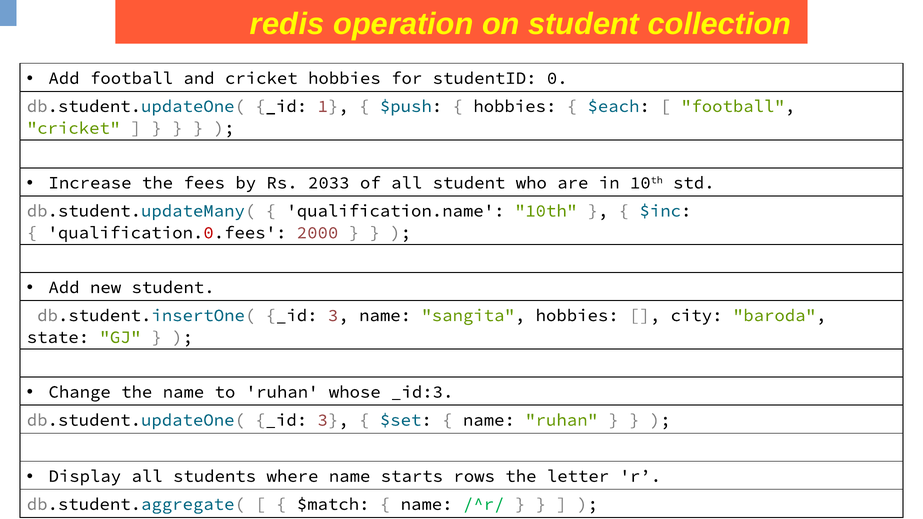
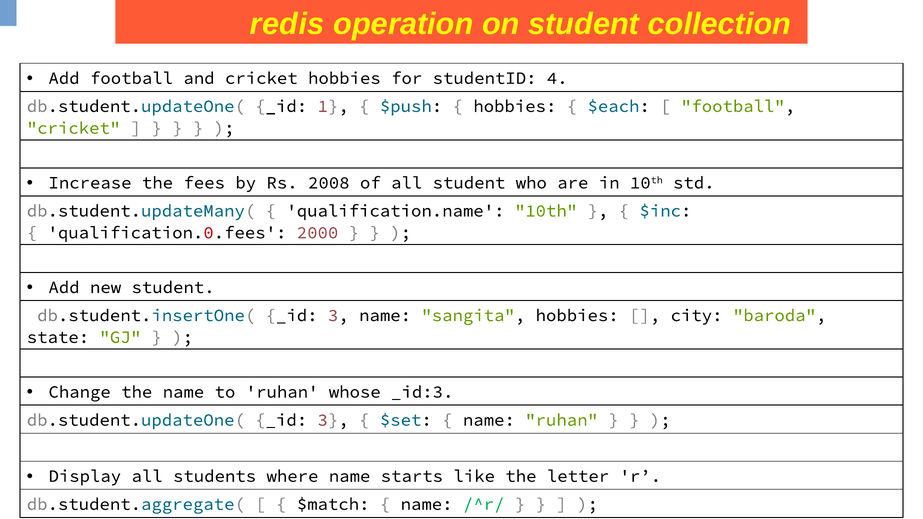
0: 0 -> 4 (557, 78)
2033: 2033 -> 2008 (329, 183)
rows: rows -> like (474, 476)
